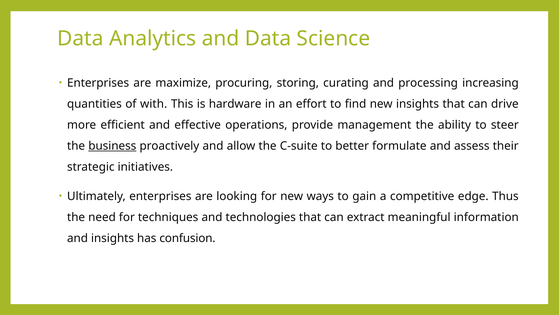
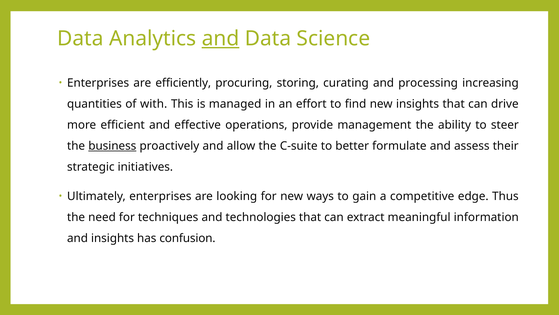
and underline: none -> present (221, 38)
maximize: maximize -> efficiently (183, 83)
hardware: hardware -> managed (235, 104)
